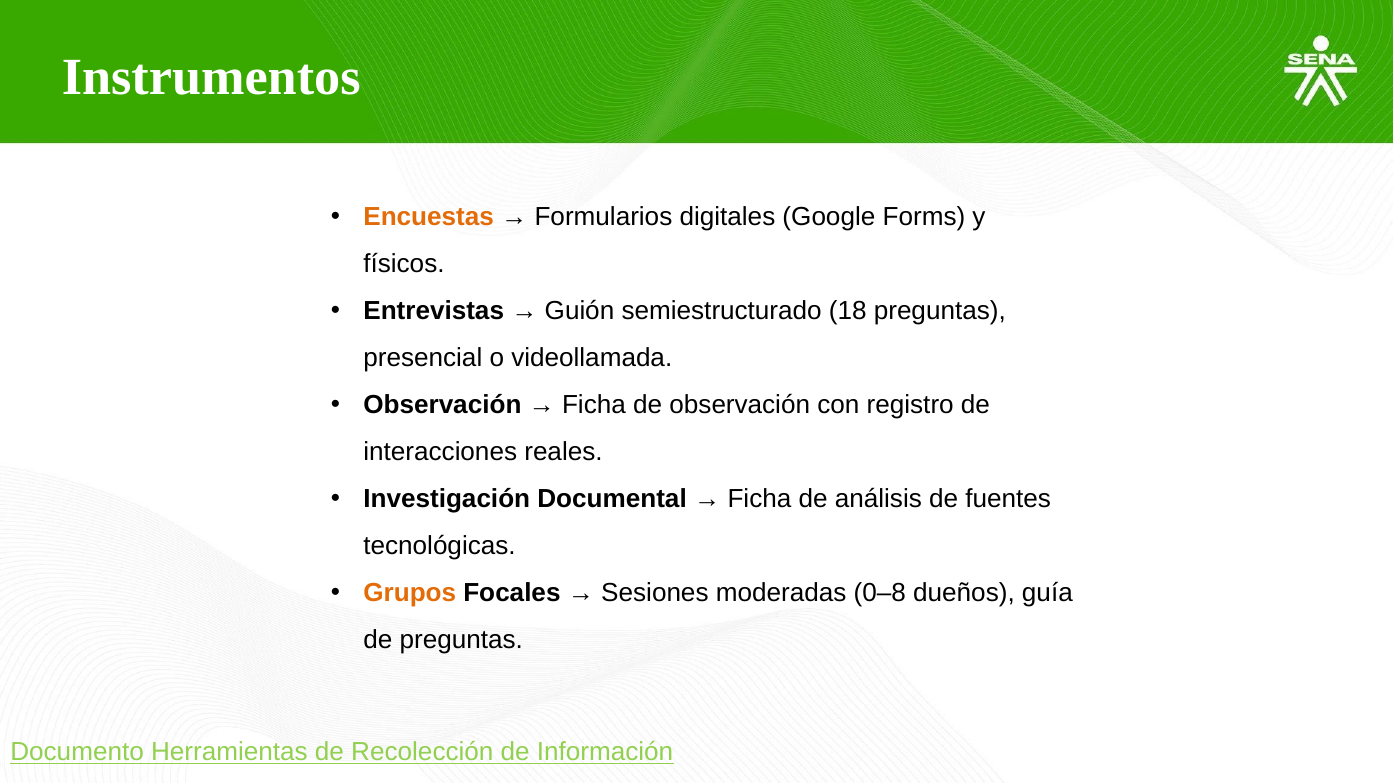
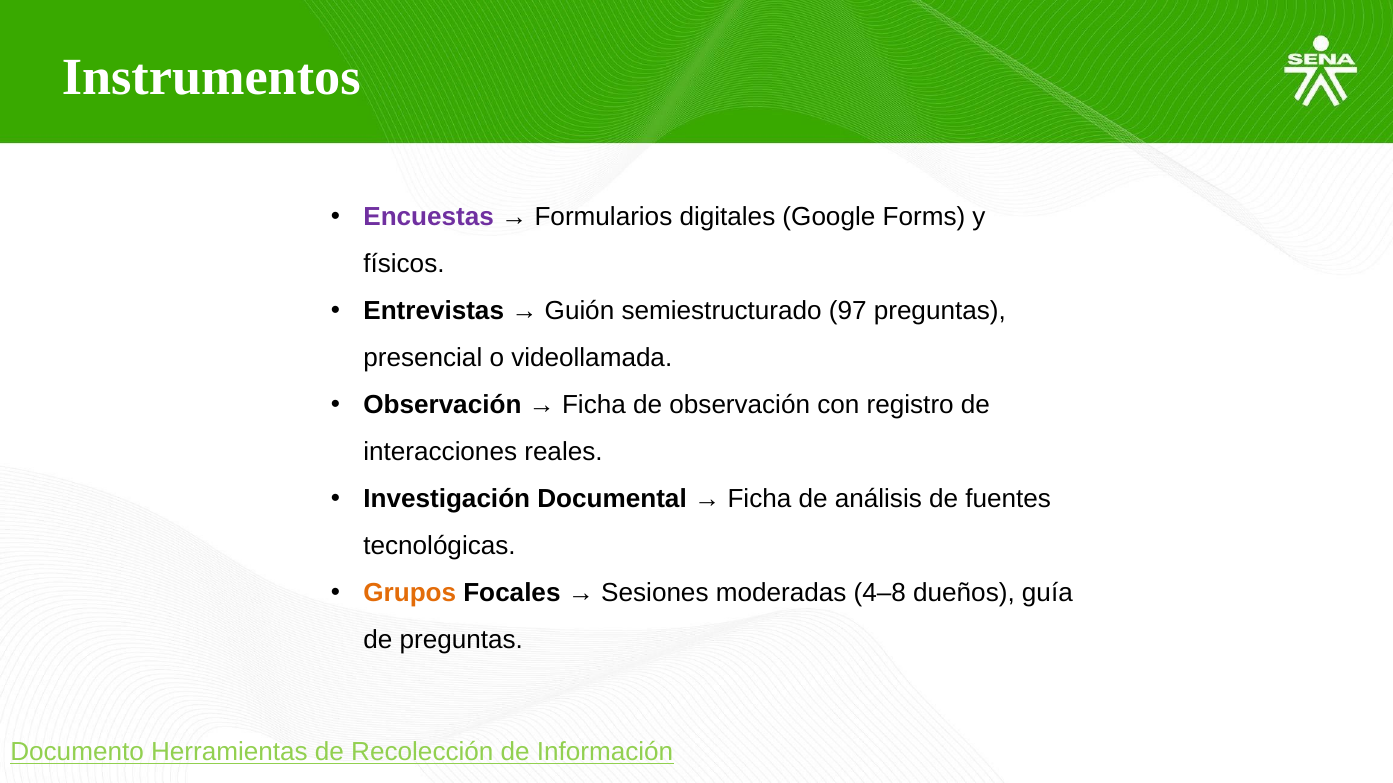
Encuestas colour: orange -> purple (429, 217)
18: 18 -> 97 (848, 311)
0–8: 0–8 -> 4–8 (880, 594)
